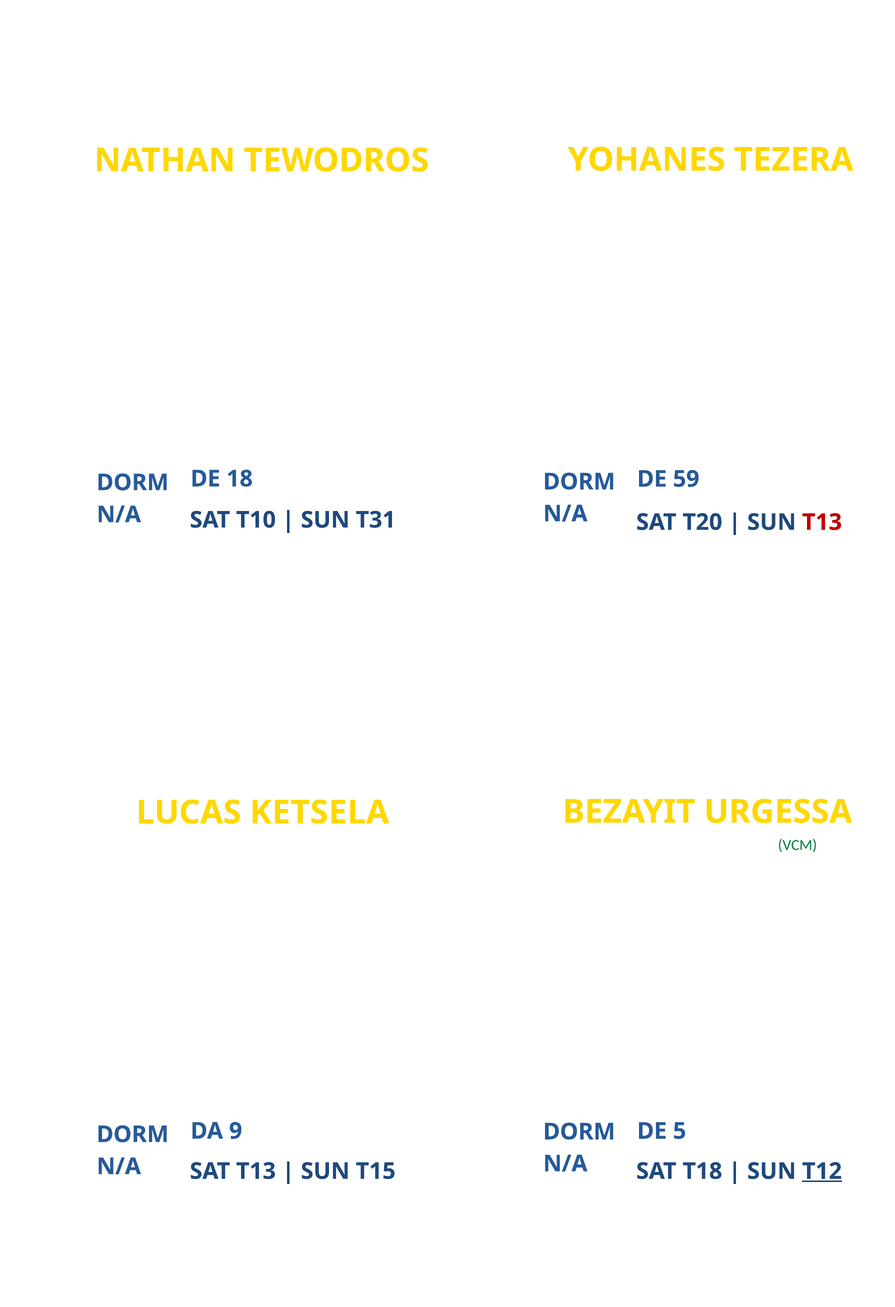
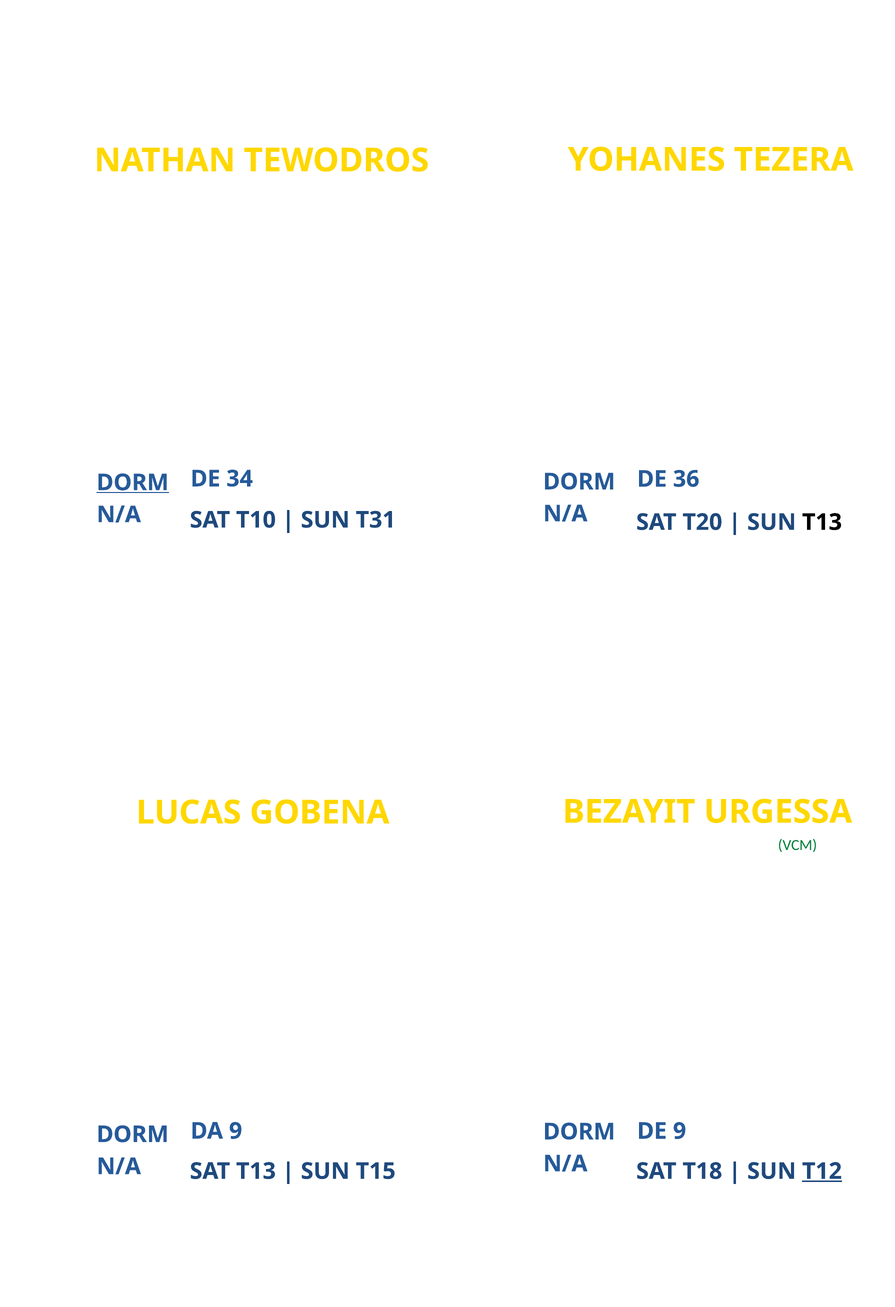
18: 18 -> 34 (240, 479)
59: 59 -> 36 (686, 479)
DORM underline: none -> present (133, 482)
T13 colour: red -> black (822, 522)
KETSELA: KETSELA -> GOBENA (320, 812)
DE 5: 5 -> 9 (680, 1131)
